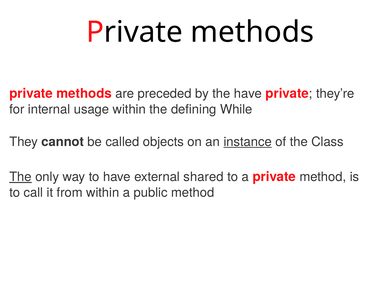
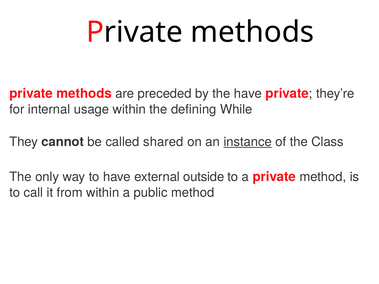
objects: objects -> shared (163, 142)
The underline: present -> none (20, 177)
shared: shared -> outside (204, 177)
